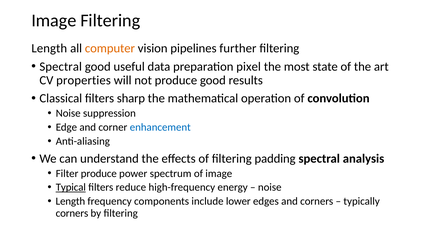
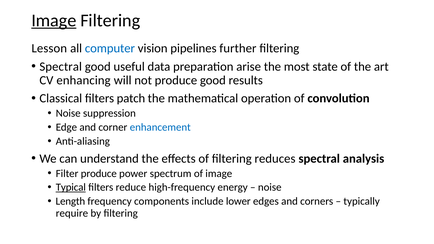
Image underline: none -> present (54, 20)
Length: Length -> Lesson (49, 48)
computer colour: orange -> blue (110, 48)
pixel: pixel -> arise (249, 67)
properties: properties -> enhancing (84, 80)
sharp: sharp -> patch (131, 98)
padding: padding -> reduces (275, 159)
corners: corners -> require (72, 213)
